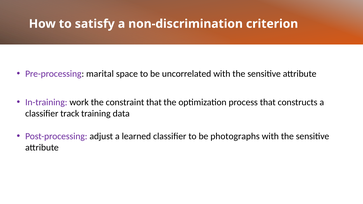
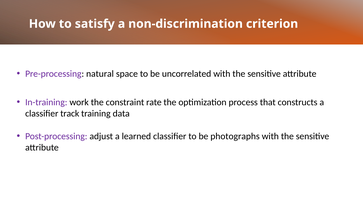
marital: marital -> natural (100, 74)
constraint that: that -> rate (154, 102)
